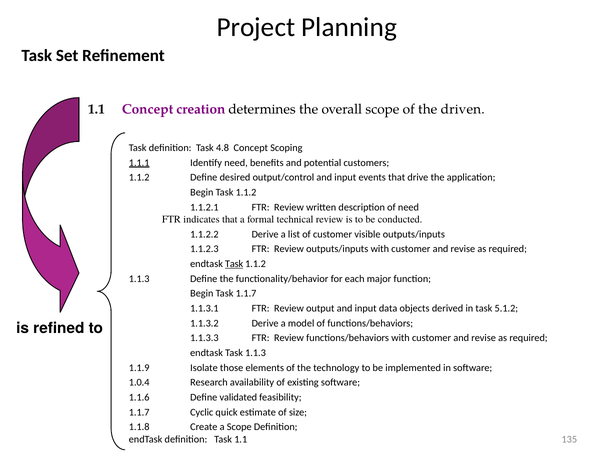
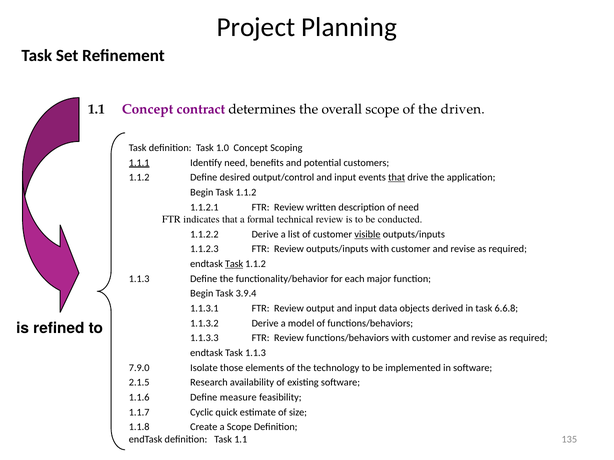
creation: creation -> contract (201, 109)
4.8: 4.8 -> 1.0 (223, 148)
that underline: none -> present (397, 178)
visible underline: none -> present (367, 234)
Task 1.1.7: 1.1.7 -> 3.9.4 (246, 294)
5.1.2: 5.1.2 -> 6.6.8 (506, 309)
1.1.9: 1.1.9 -> 7.9.0 (139, 368)
1.0.4: 1.0.4 -> 2.1.5 (139, 383)
validated: validated -> measure (238, 398)
